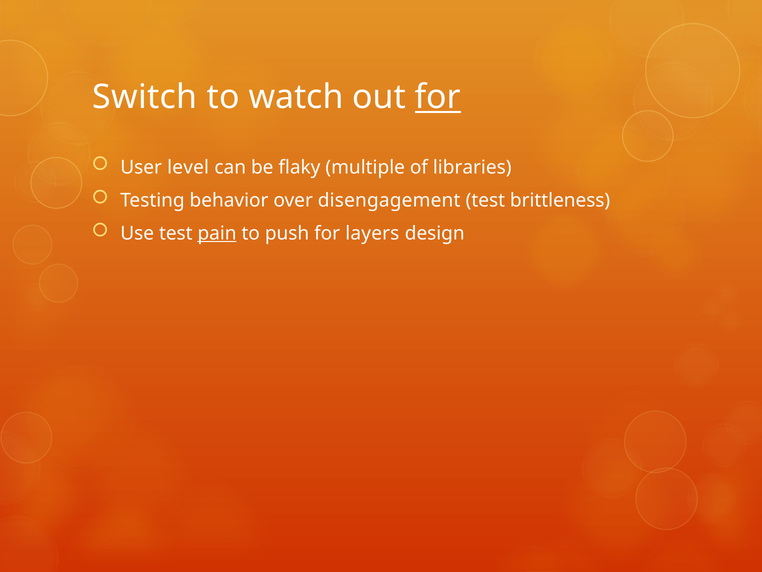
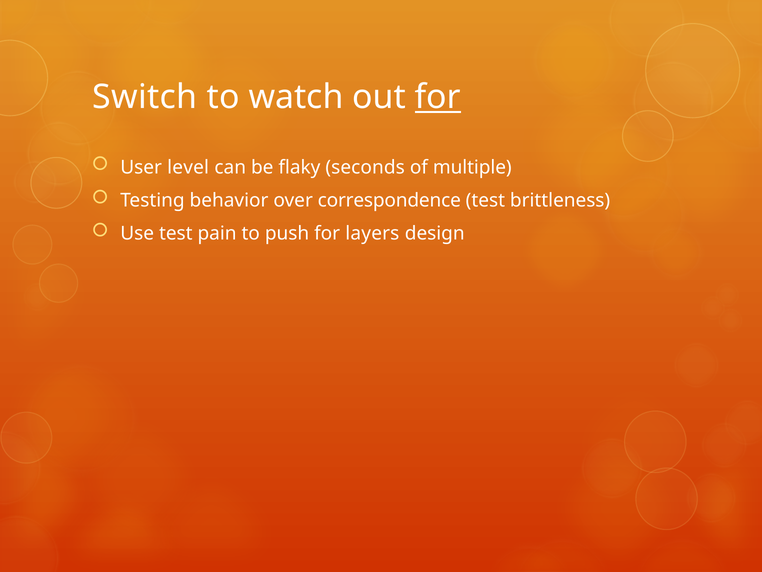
multiple: multiple -> seconds (365, 167)
libraries: libraries -> multiple (472, 167)
disengagement: disengagement -> correspondence (389, 200)
pain underline: present -> none (217, 233)
